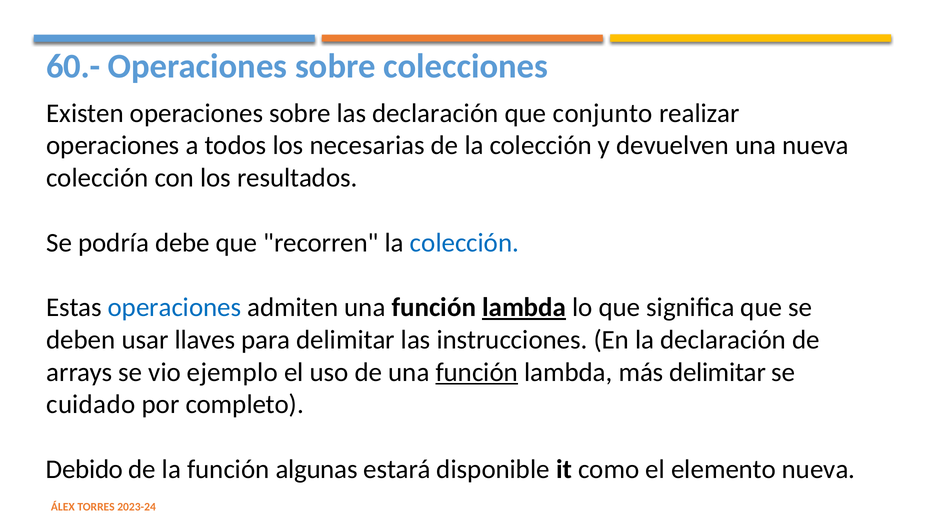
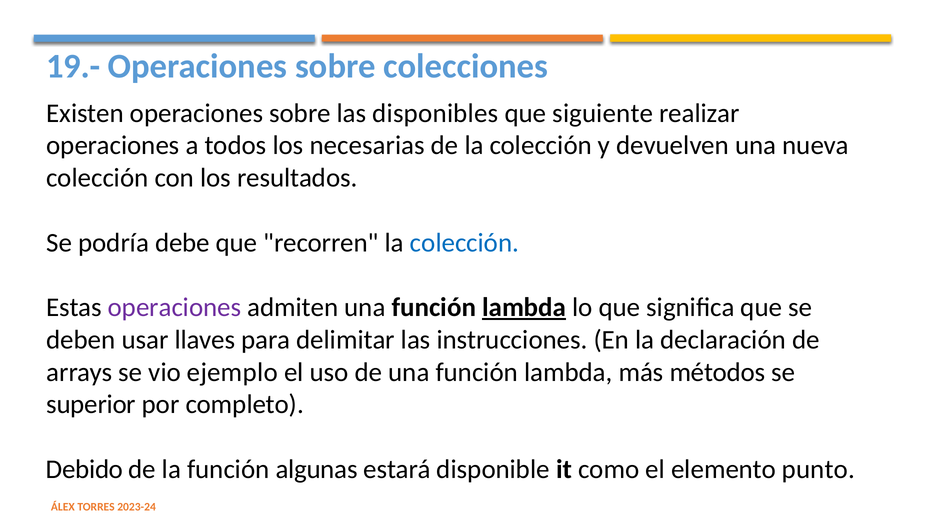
60.-: 60.- -> 19.- (73, 67)
las declaración: declaración -> disponibles (435, 113)
conjunto: conjunto -> siguiente (603, 113)
operaciones colour: blue -> purple (175, 308)
función underline: present -> none (477, 372)
más delimitar: delimitar -> métodos (718, 372)
cuidado: cuidado -> superior (91, 405)
elemento nueva: nueva -> punto (818, 470)
